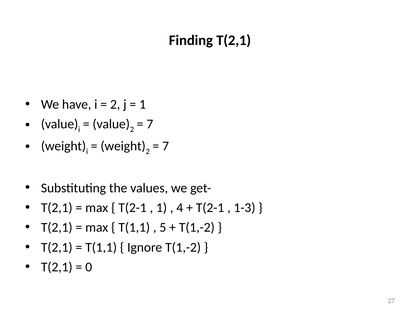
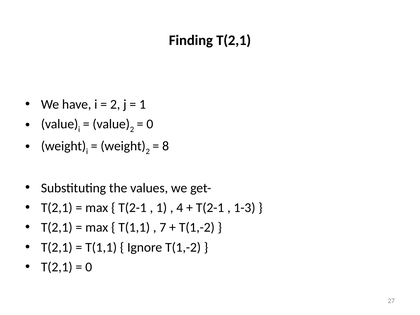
7: 7 -> 0 (150, 124)
7: 7 -> 8 (166, 146)
5: 5 -> 7 (163, 228)
